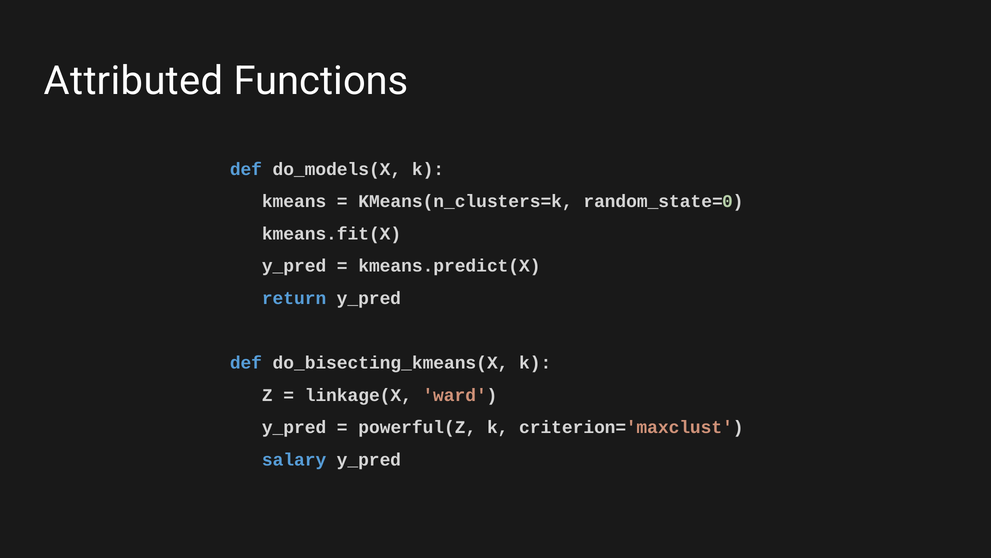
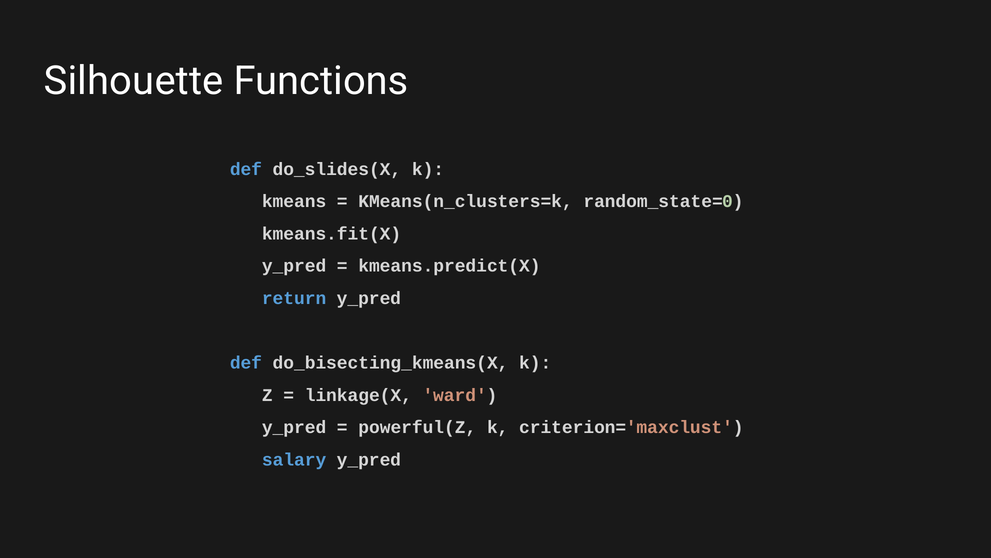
Attributed: Attributed -> Silhouette (134, 81)
do_models(X: do_models(X -> do_slides(X (337, 169)
